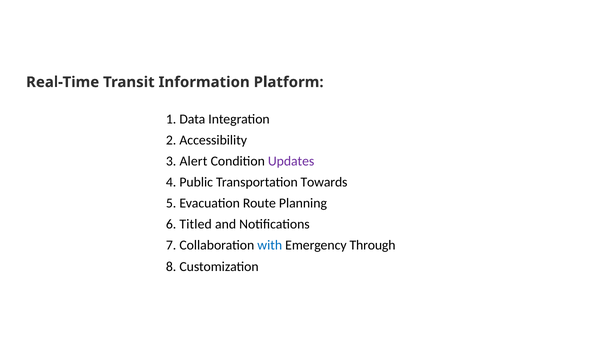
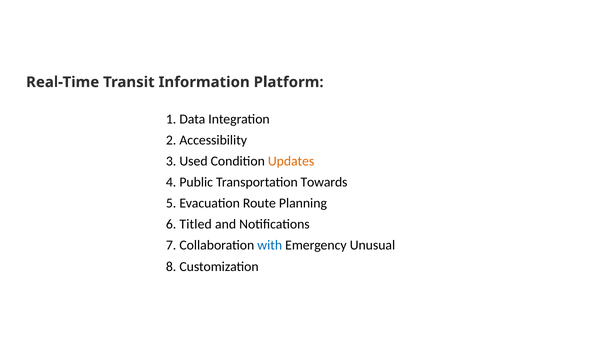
Alert: Alert -> Used (194, 161)
Updates colour: purple -> orange (291, 161)
Through: Through -> Unusual (372, 246)
